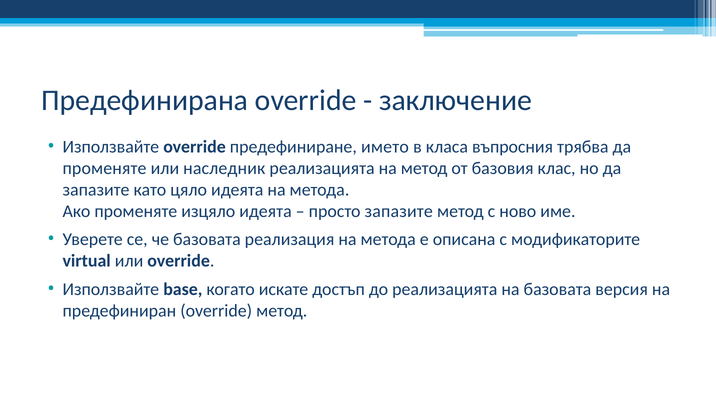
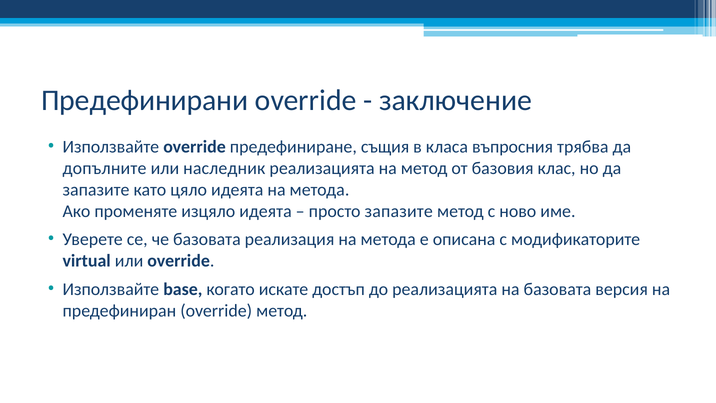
Предефинирана: Предефинирана -> Предефинирани (145, 101)
името: името -> същия (385, 147)
променяте: променяте -> допълните (105, 168)
